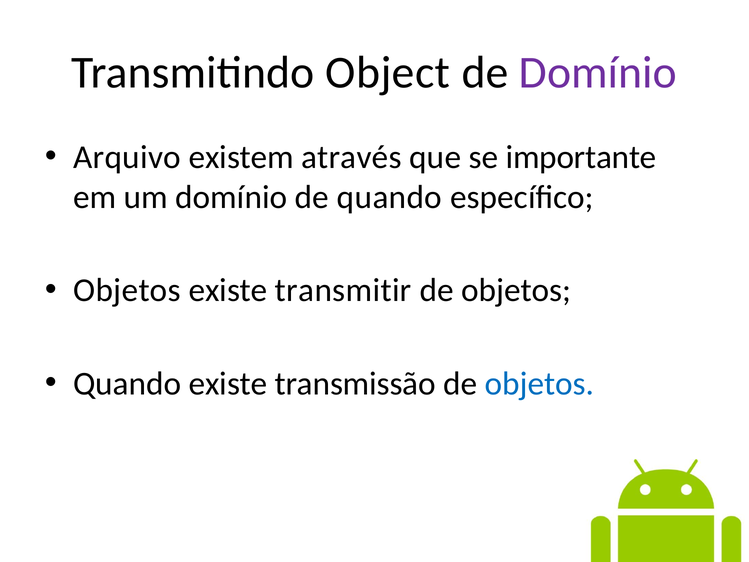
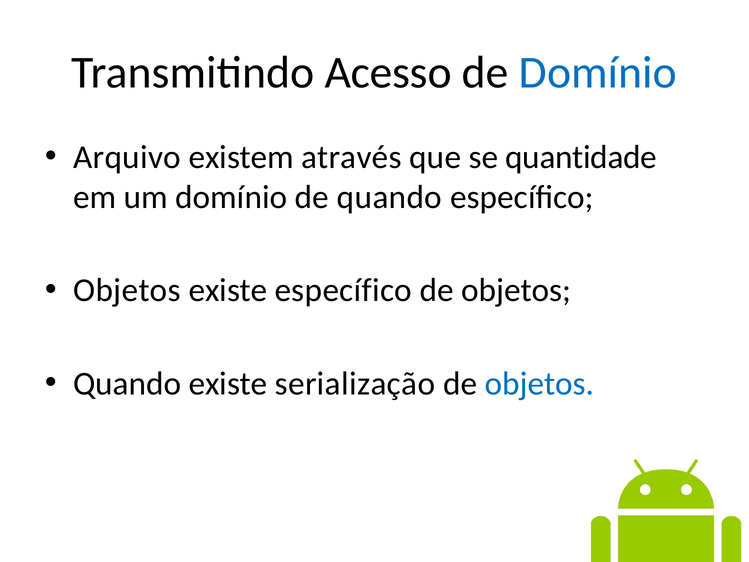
Object: Object -> Acesso (388, 73)
Domínio colour: purple -> blue (598, 73)
importante: importante -> quantidade (581, 157)
existe transmitir: transmitir -> específico (343, 290)
transmissão: transmissão -> serialização (355, 384)
